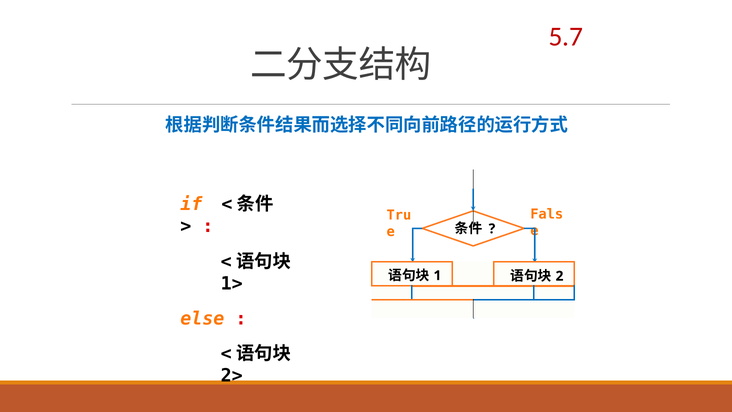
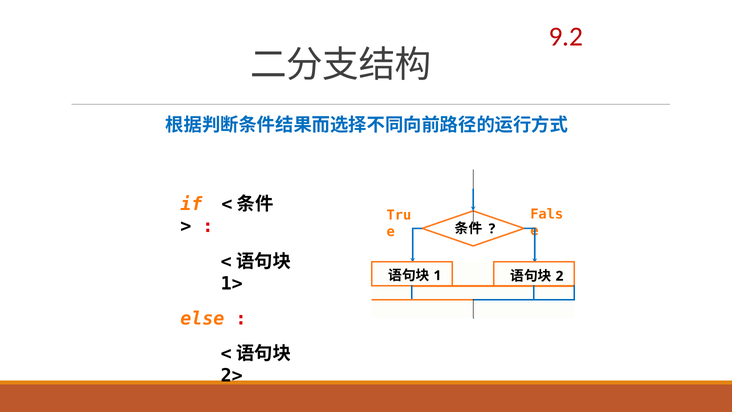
5.7: 5.7 -> 9.2 (566, 37)
